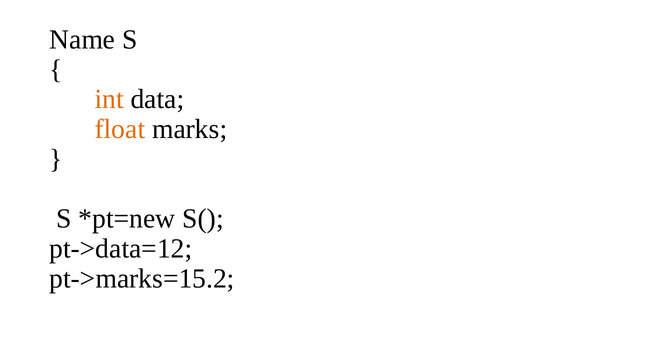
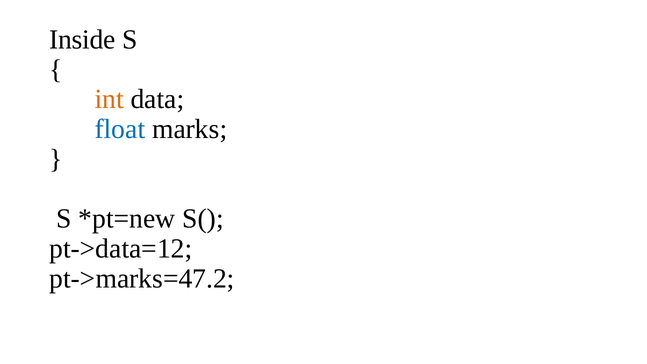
Name: Name -> Inside (82, 40)
float colour: orange -> blue (120, 129)
pt->marks=15.2: pt->marks=15.2 -> pt->marks=47.2 (142, 278)
